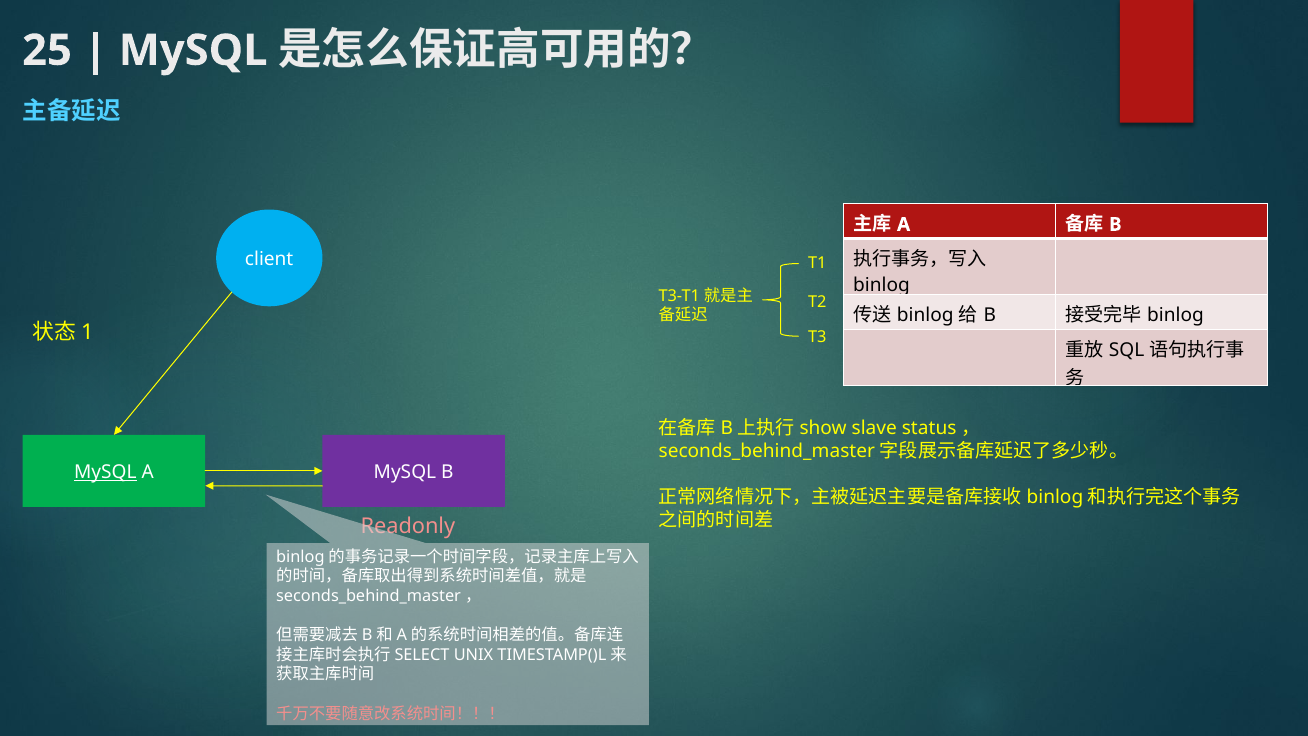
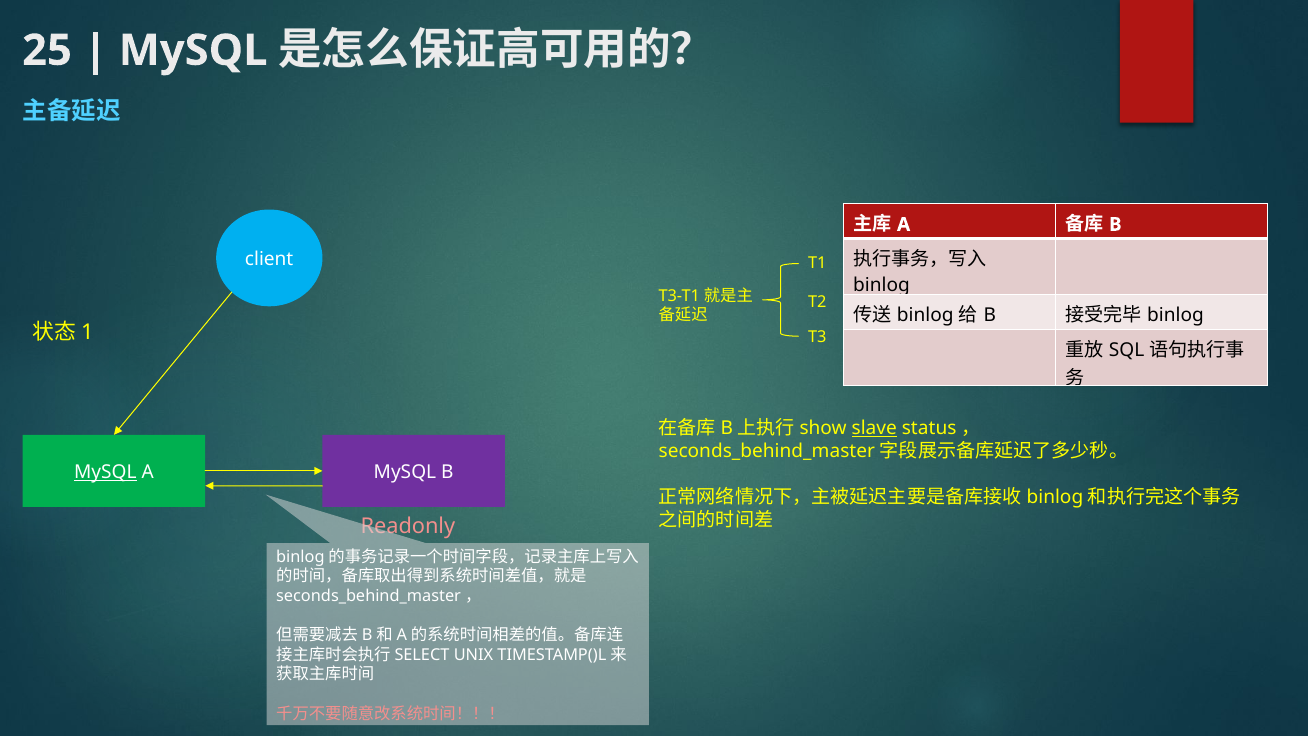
slave underline: none -> present (874, 428)
